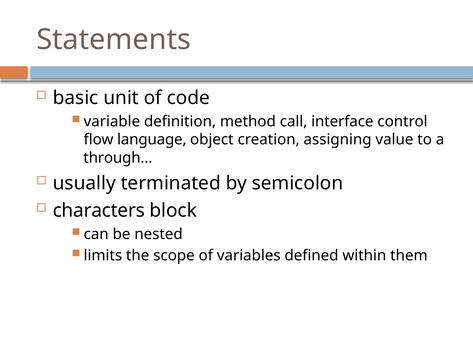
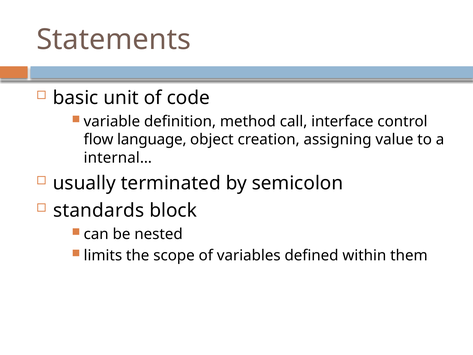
through…: through… -> internal… (118, 158)
characters: characters -> standards (99, 210)
